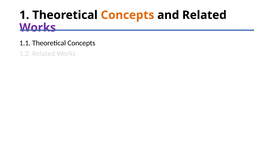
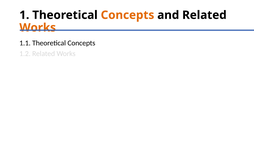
Works colour: purple -> orange (38, 28)
